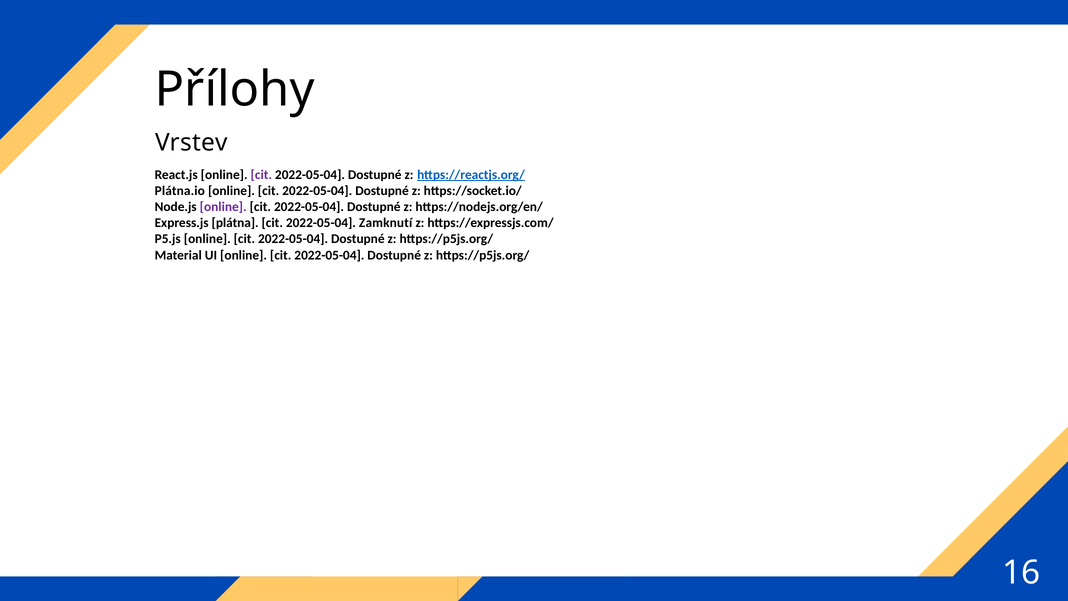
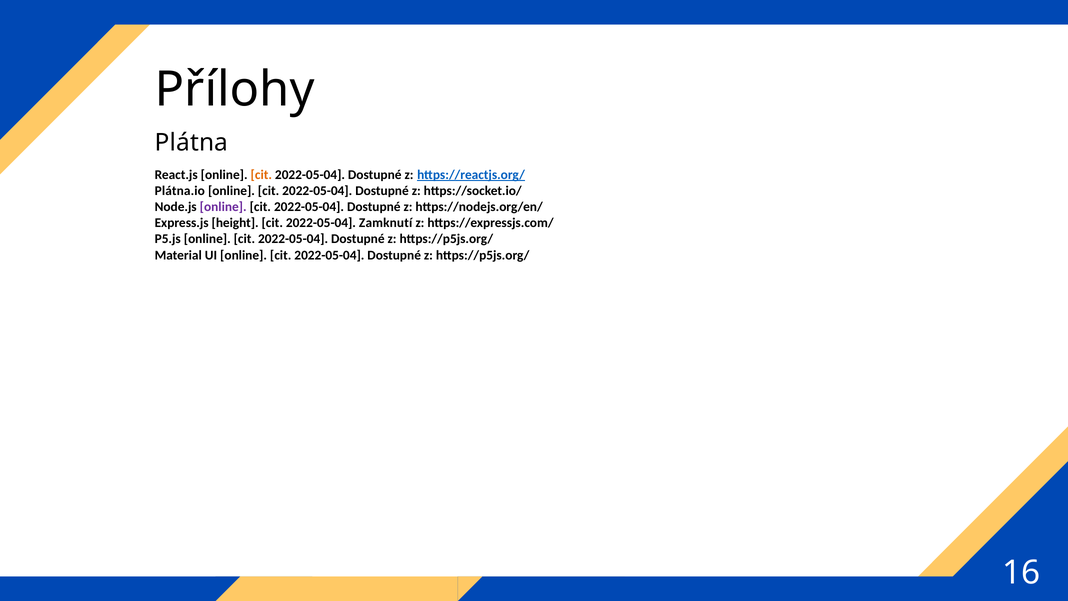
Vrstev: Vrstev -> Plátna (191, 143)
cit colour: purple -> orange (261, 175)
plátna: plátna -> height (235, 223)
